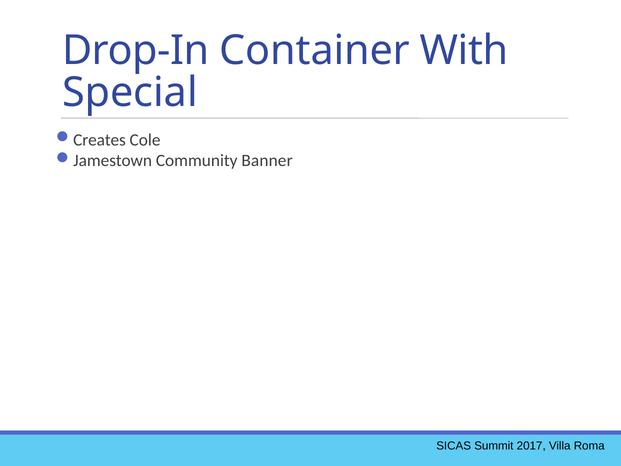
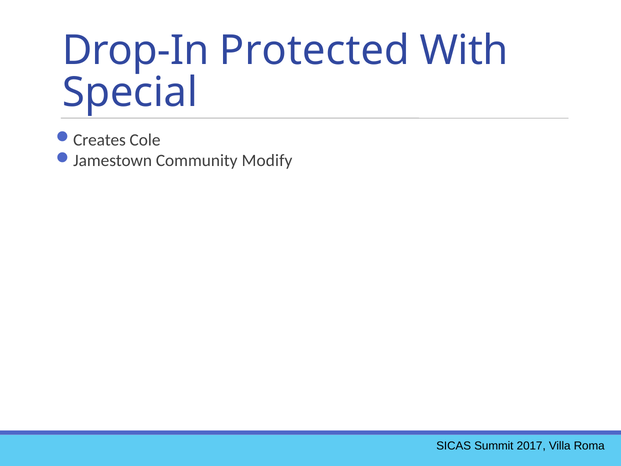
Container: Container -> Protected (315, 51)
Banner: Banner -> Modify (267, 161)
